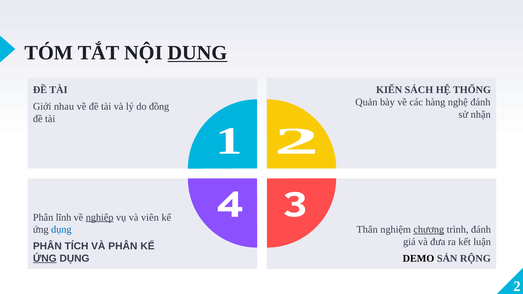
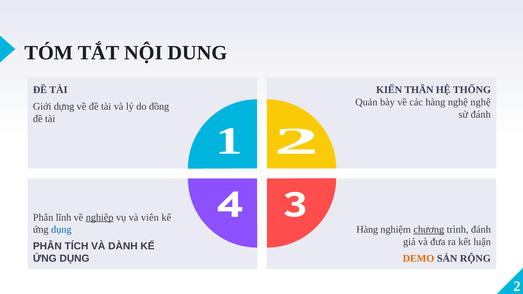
DUNG underline: present -> none (198, 53)
SÁCH: SÁCH -> THÂN (419, 90)
nghệ đánh: đánh -> nghệ (480, 102)
nhau: nhau -> dựng (64, 107)
sử nhận: nhận -> đánh (481, 114)
Thân: Thân -> Hàng (367, 230)
VÀ PHÂN: PHÂN -> DÀNH (123, 246)
ỨNG underline: present -> none (45, 259)
DEMO colour: black -> orange (419, 259)
